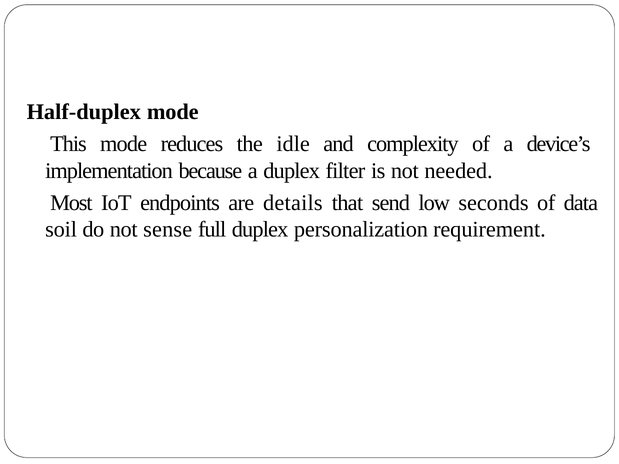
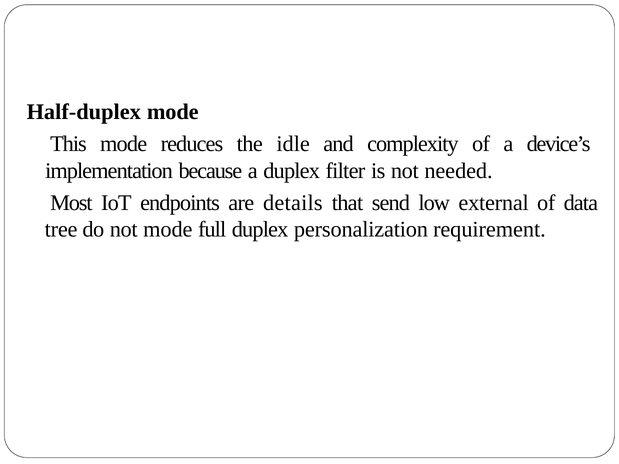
seconds: seconds -> external (494, 203)
soil: soil -> tree (61, 230)
not sense: sense -> mode (168, 230)
